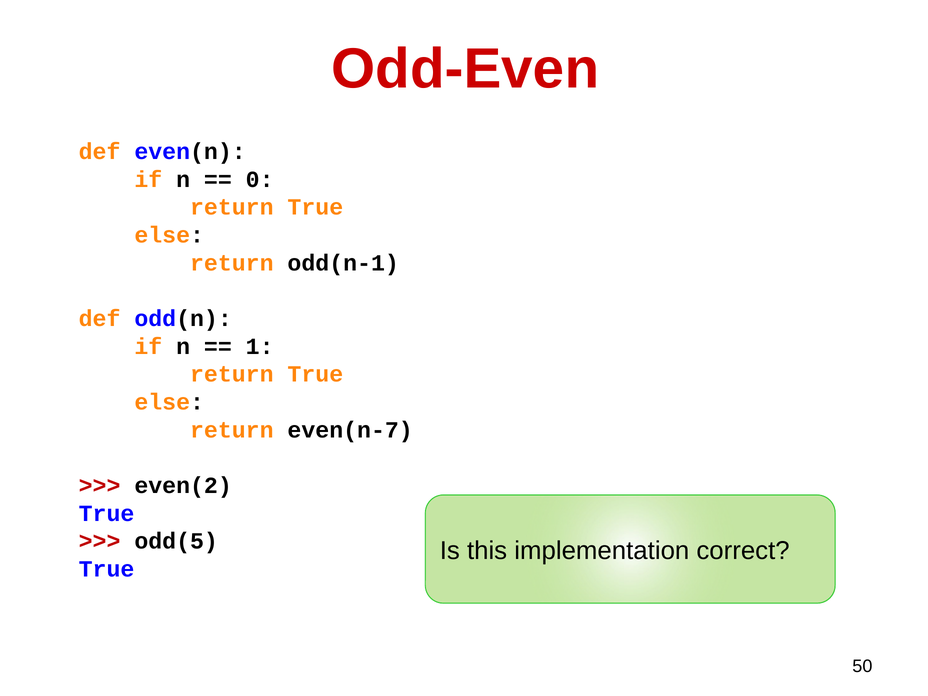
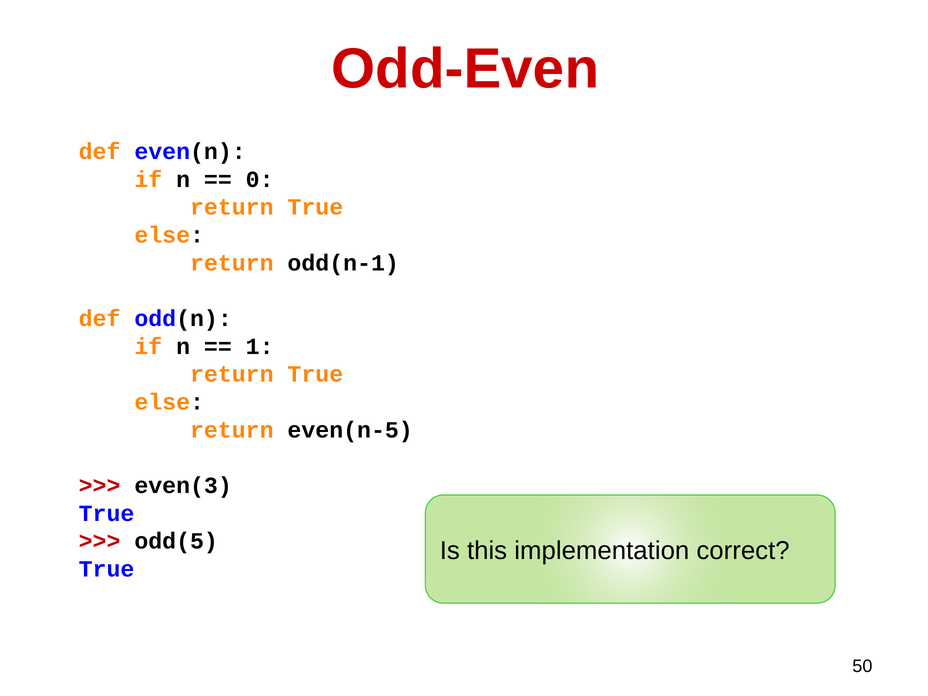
even(n-7: even(n-7 -> even(n-5 (350, 430)
even(2: even(2 -> even(3 (183, 486)
